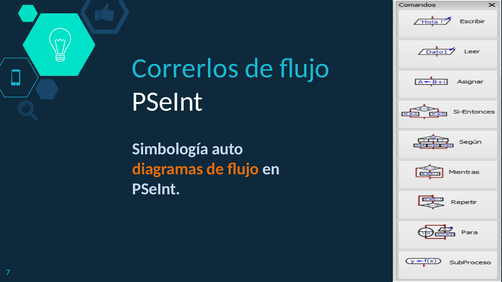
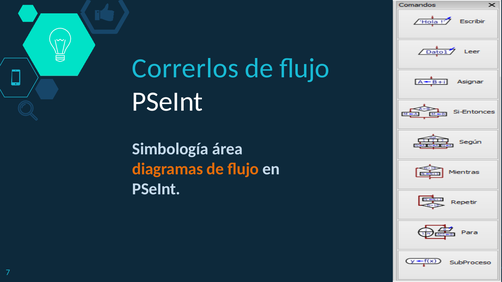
auto: auto -> área (228, 149)
